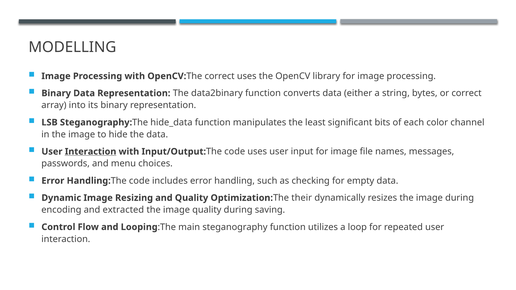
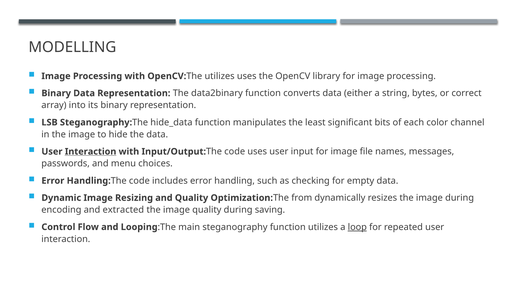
OpenCV:The correct: correct -> utilizes (220, 76)
their: their -> from (302, 198)
loop underline: none -> present (357, 227)
